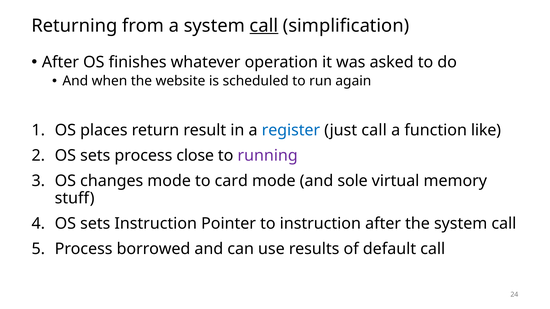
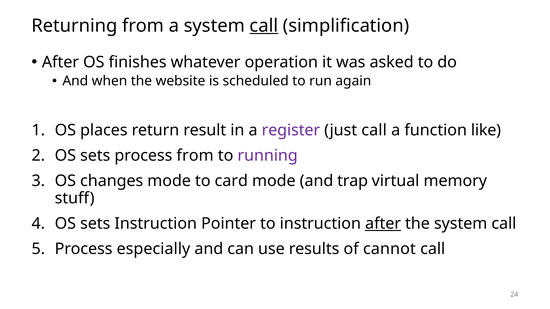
register colour: blue -> purple (291, 130)
process close: close -> from (195, 156)
sole: sole -> trap (353, 181)
after underline: none -> present (383, 224)
borrowed: borrowed -> especially (153, 249)
default: default -> cannot (389, 249)
